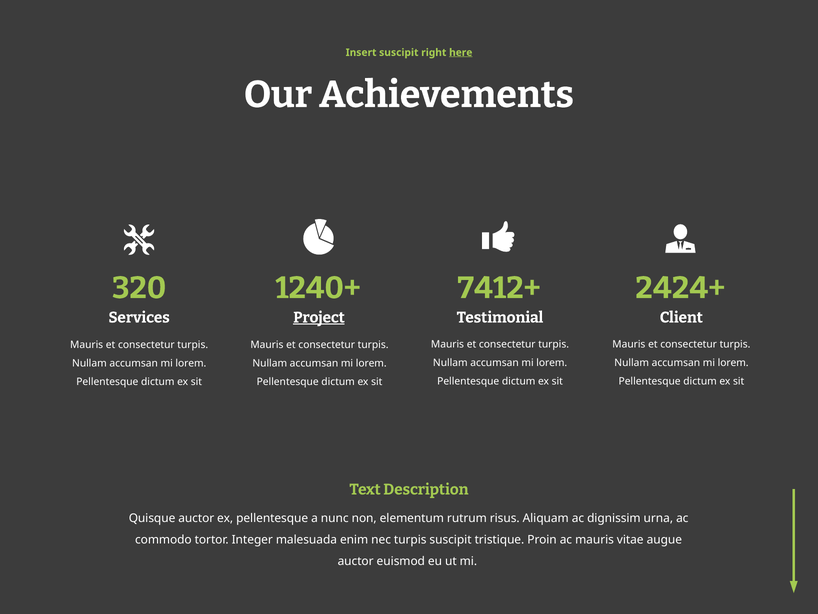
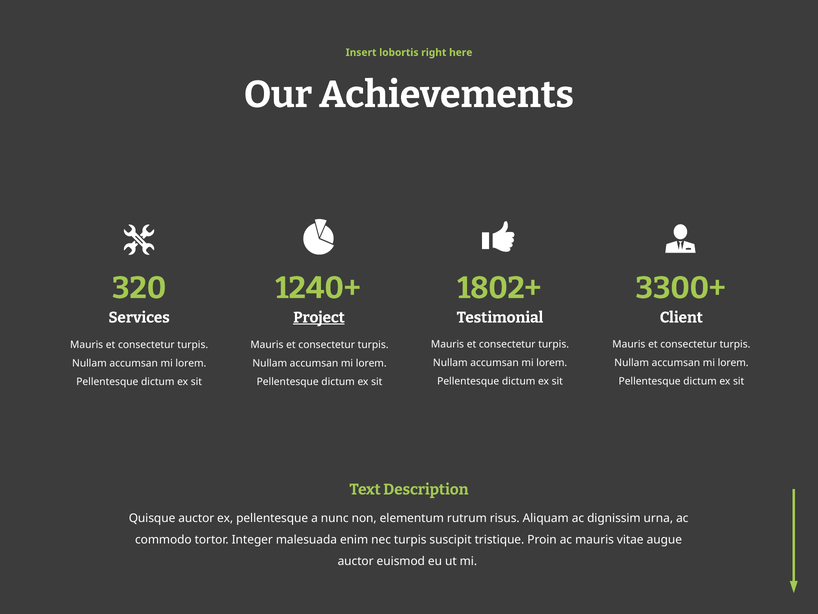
Insert suscipit: suscipit -> lobortis (399, 52)
here underline: present -> none (461, 52)
7412+: 7412+ -> 1802+ (499, 288)
2424+: 2424+ -> 3300+ (681, 288)
